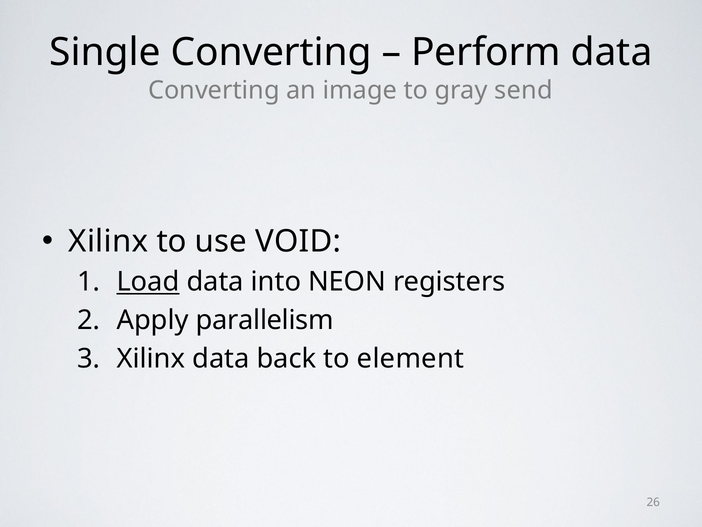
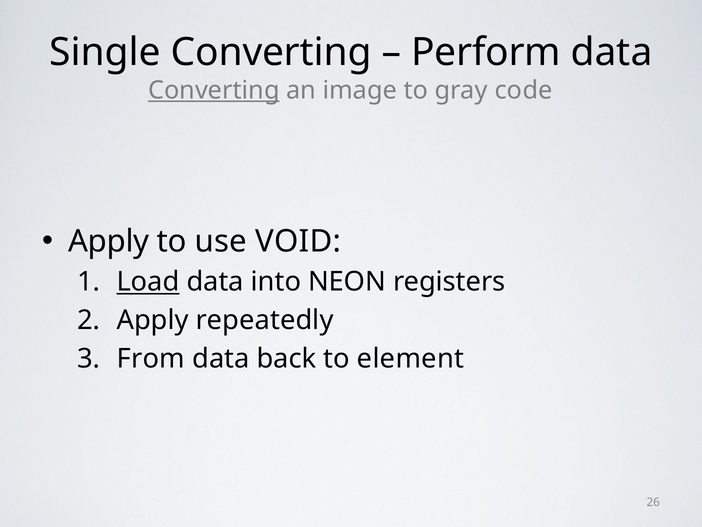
Converting underline: none -> present (214, 90)
send: send -> code (524, 90)
Xilinx: Xilinx -> Apply (109, 241)
parallelism: parallelism -> repeatedly (265, 320)
Xilinx: Xilinx -> From (151, 358)
